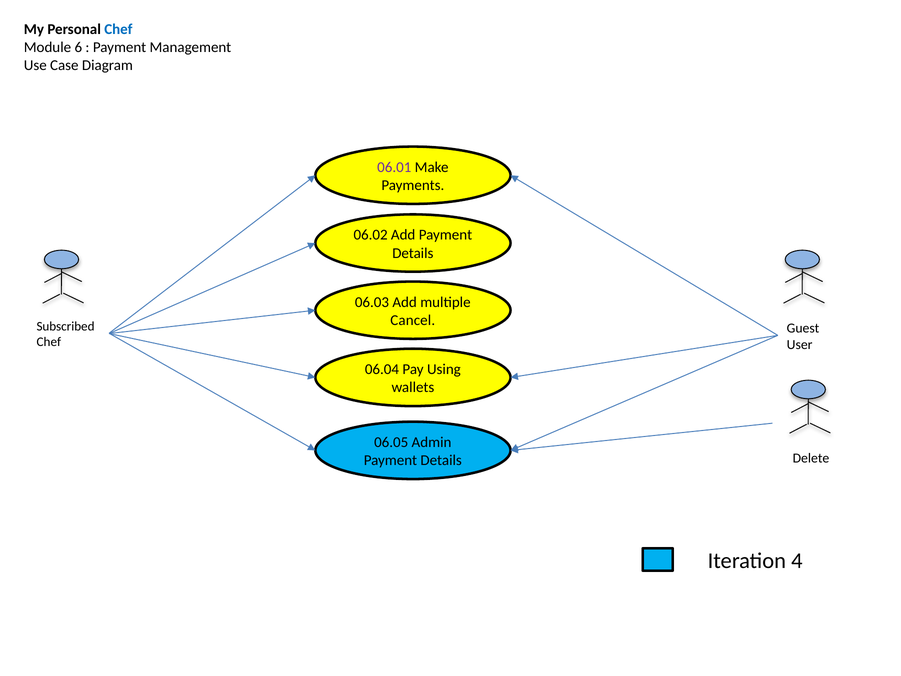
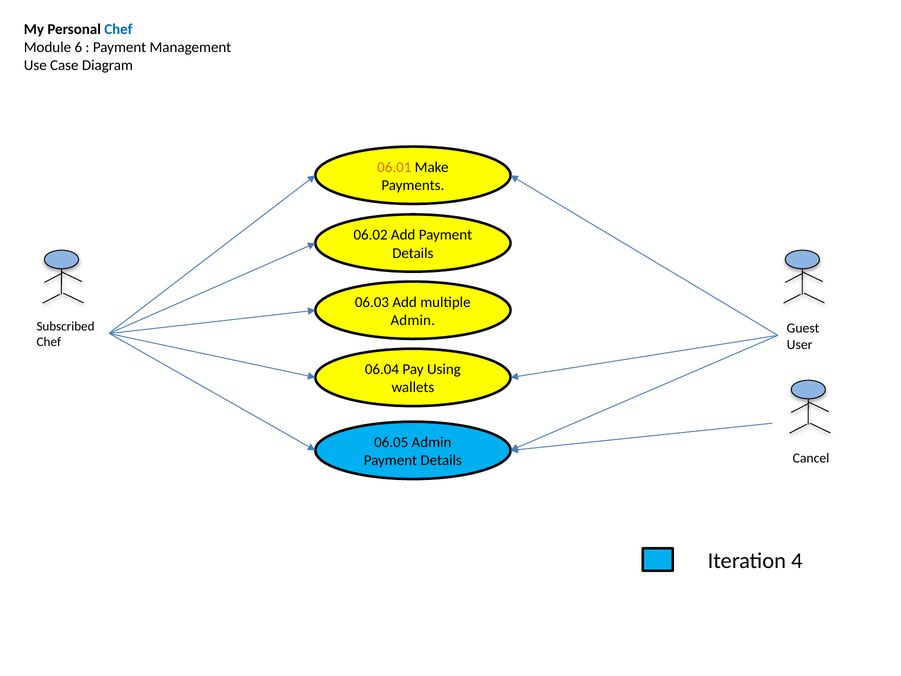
06.01 colour: purple -> orange (394, 167)
Cancel: Cancel -> Admin (413, 320)
Delete: Delete -> Cancel (811, 458)
